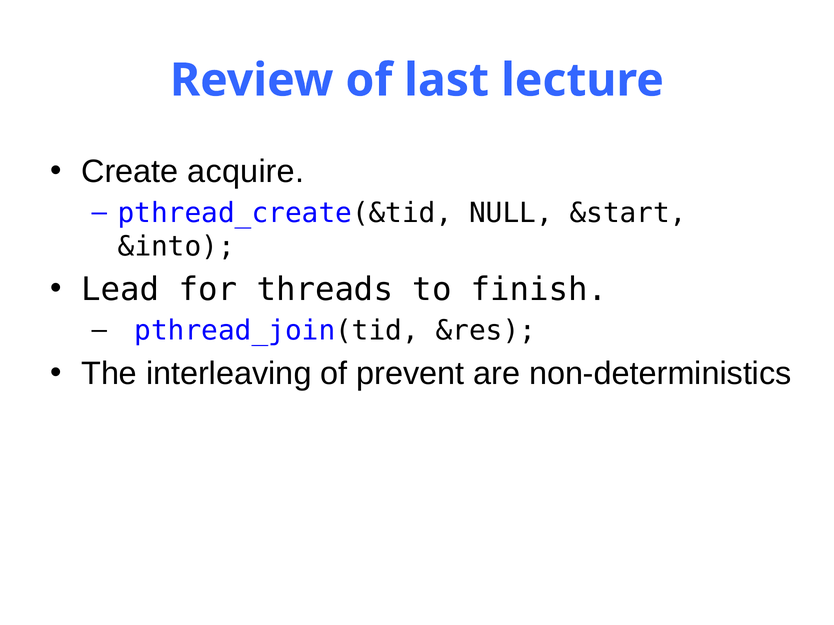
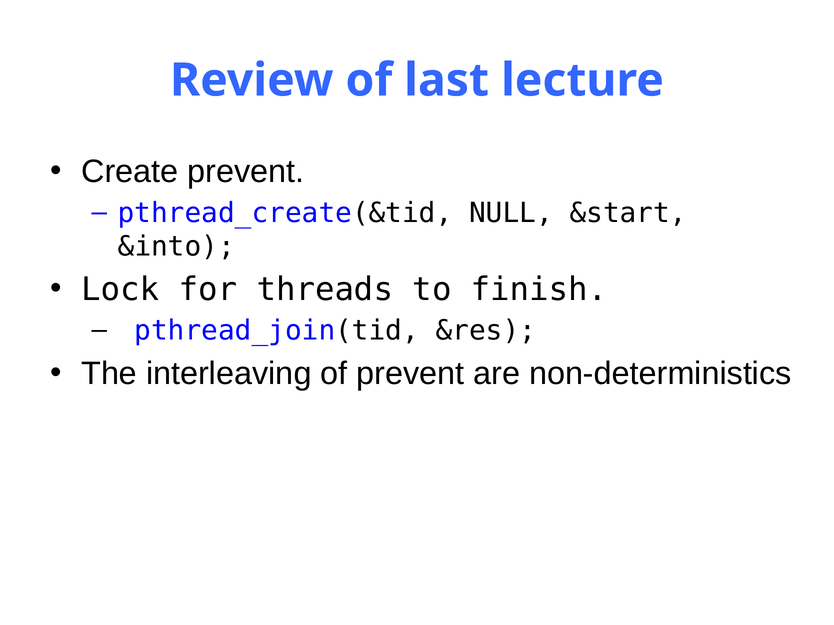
Create acquire: acquire -> prevent (246, 172)
Lead: Lead -> Lock (120, 290)
